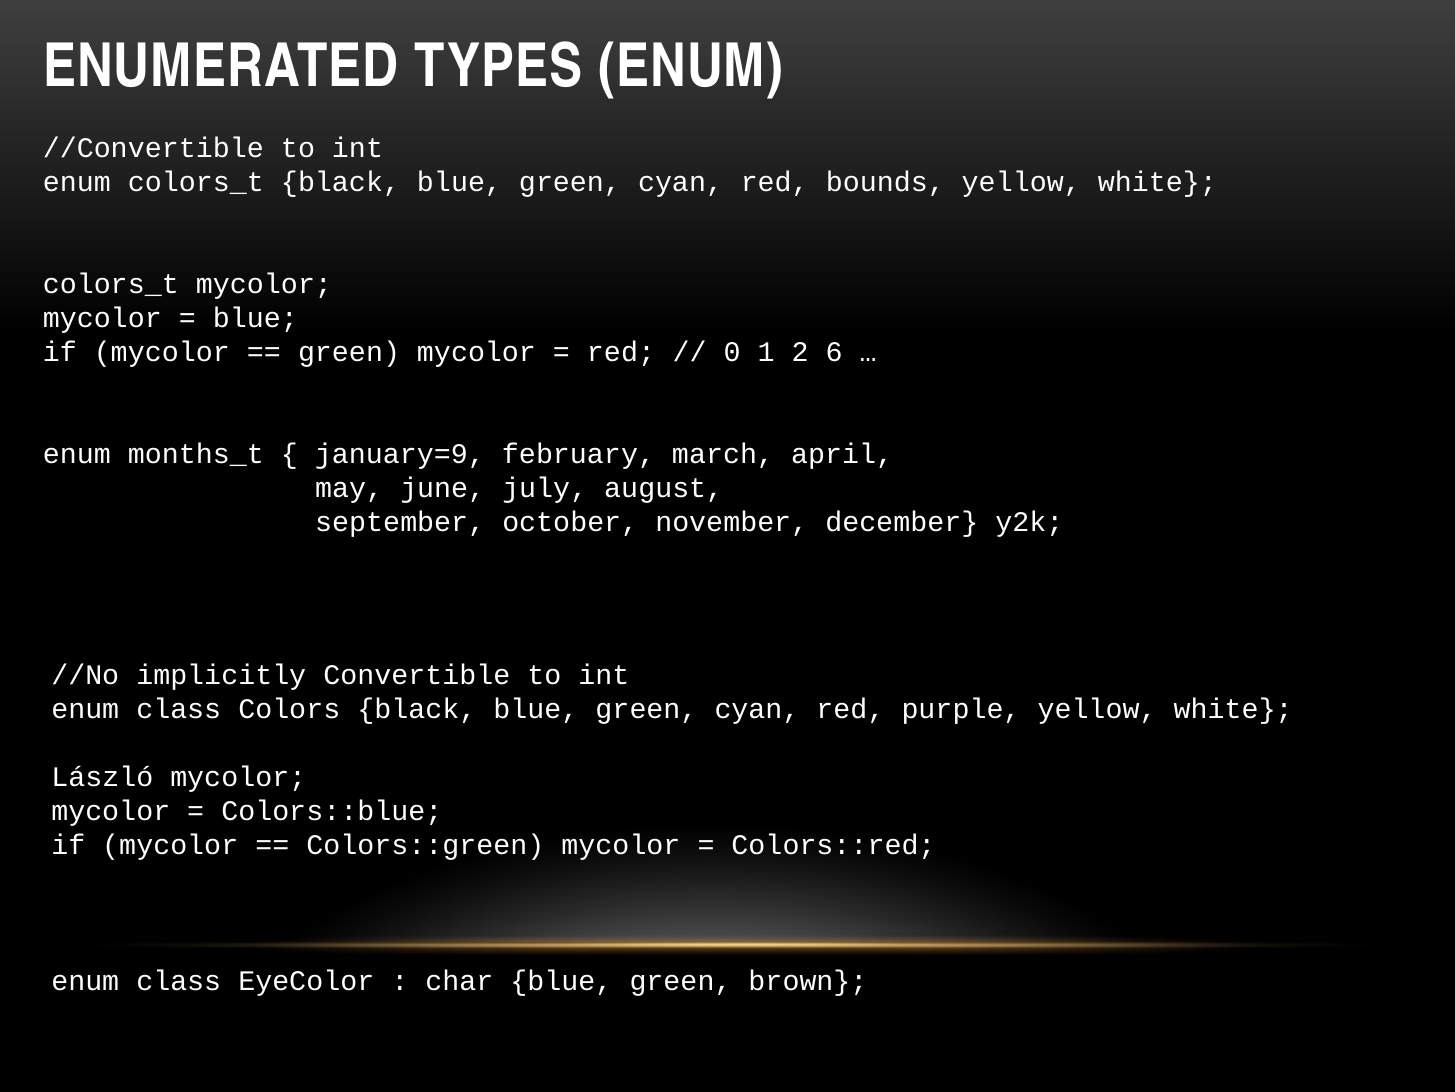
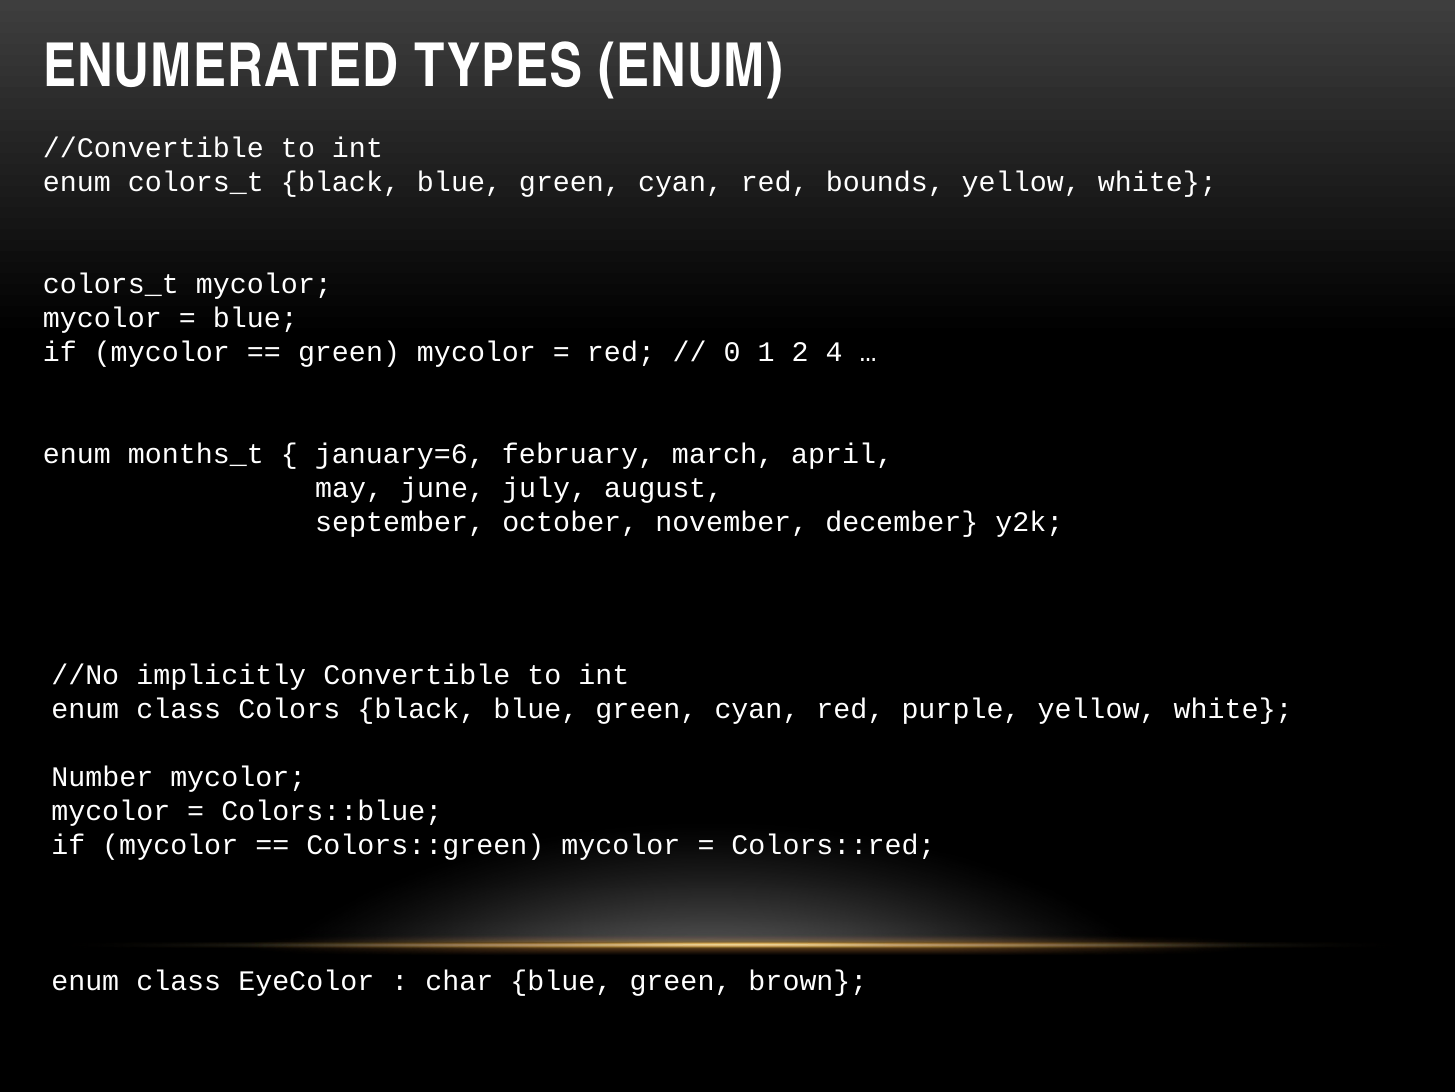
6: 6 -> 4 (834, 352)
january=9: january=9 -> january=6 (400, 453)
László: László -> Number (102, 777)
